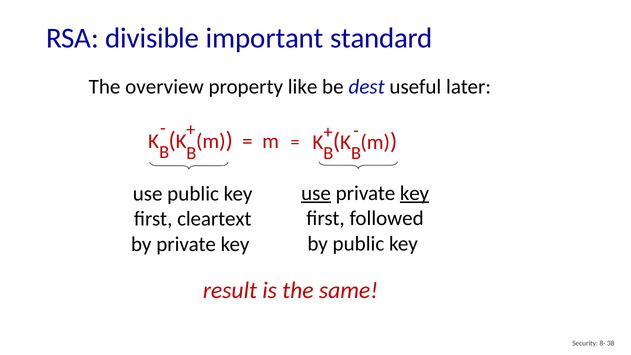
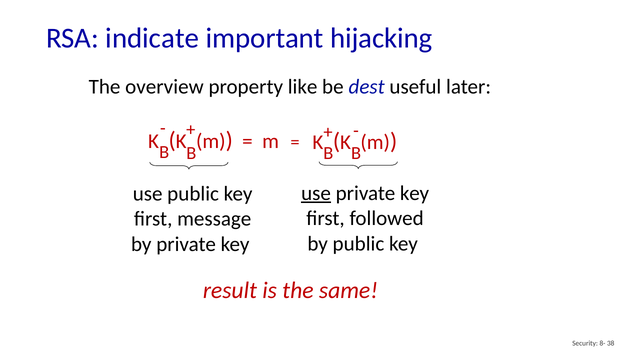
divisible: divisible -> indicate (152, 38)
standard: standard -> hijacking (381, 38)
key underline: present -> none (415, 193)
cleartext: cleartext -> message (214, 219)
